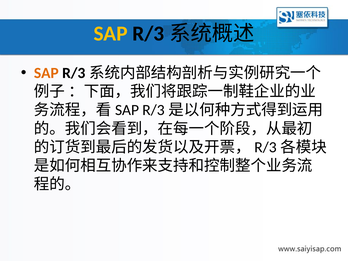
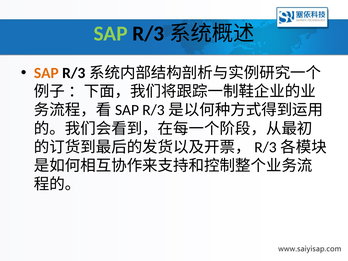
SAP colour: yellow -> light green (111, 34)
